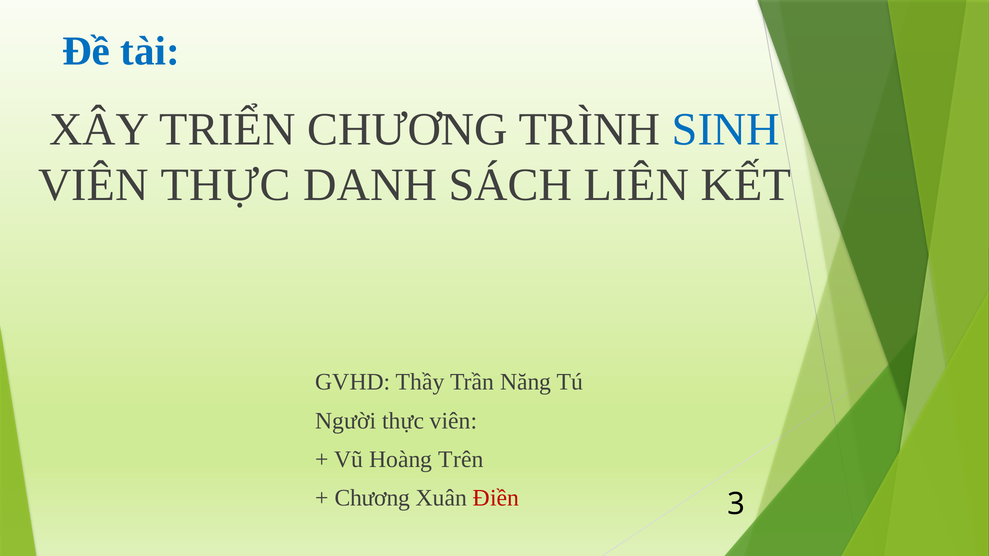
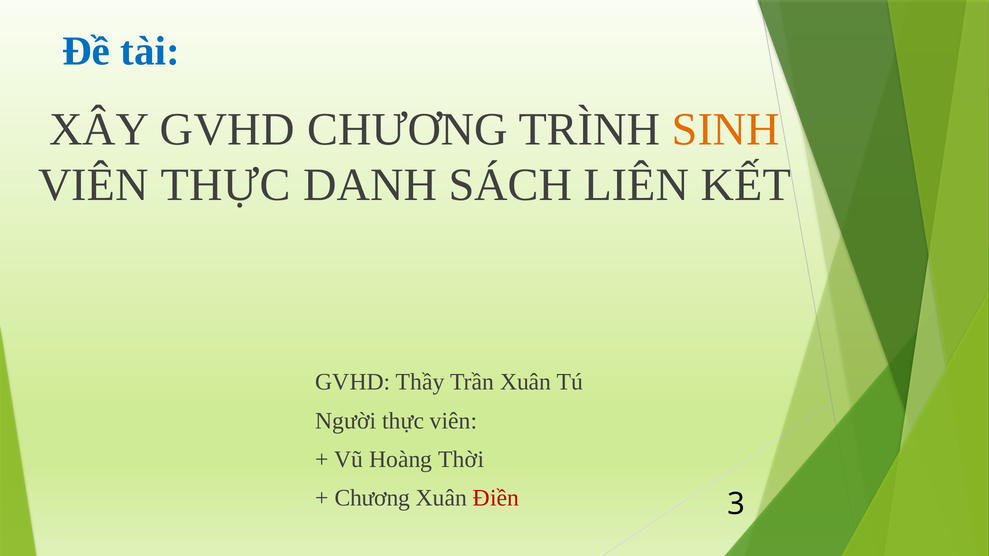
XÂY TRIỂN: TRIỂN -> GVHD (227, 129)
SINH colour: blue -> orange (726, 129)
Trần Năng: Năng -> Xuân (526, 382)
Trên: Trên -> Thời (461, 460)
